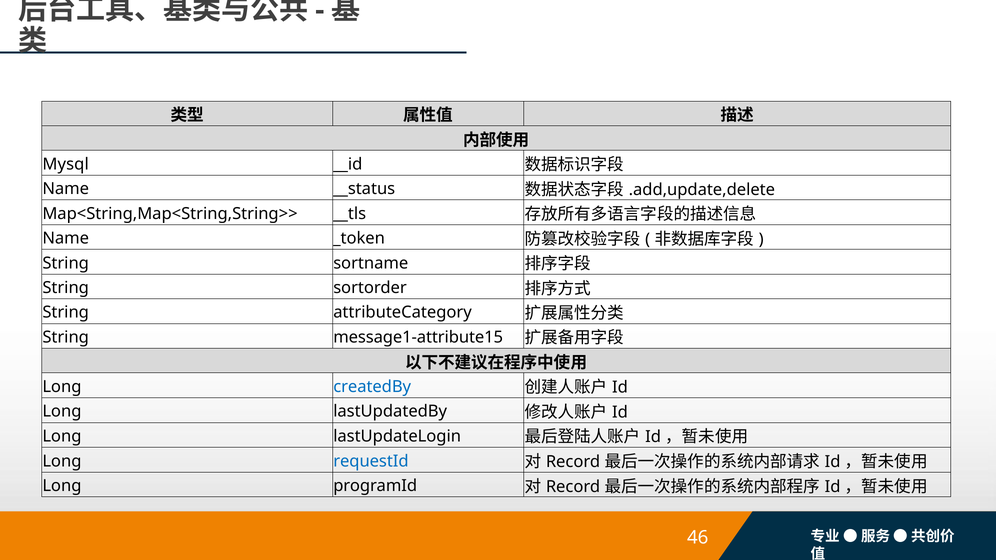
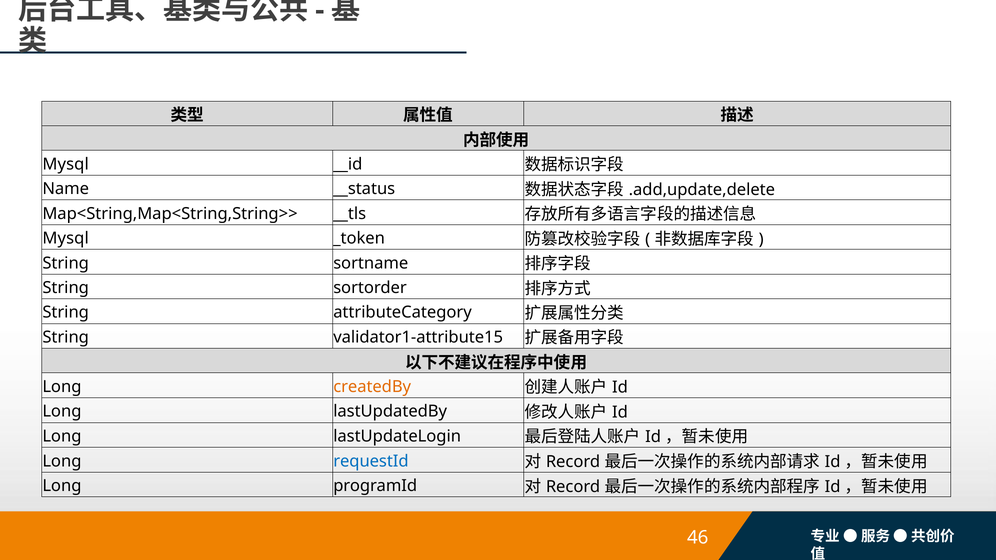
Name: Name -> Mysql (66, 238)
message1-attribute15: message1-attribute15 -> validator1-attribute15 (418, 337)
createdBy colour: blue -> orange (372, 387)
